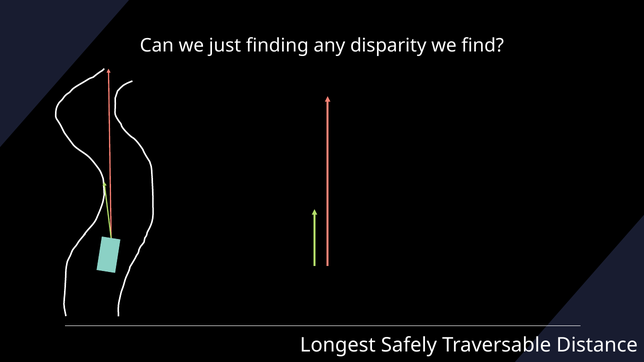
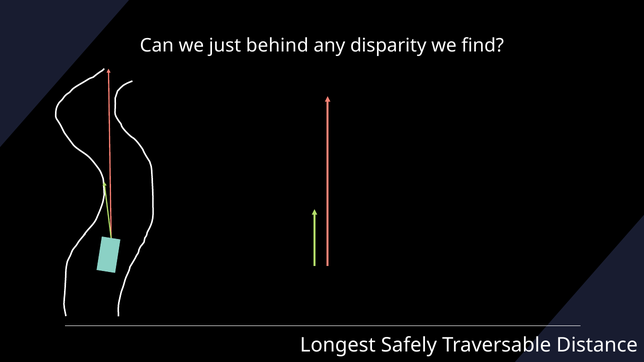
finding: finding -> behind (277, 46)
